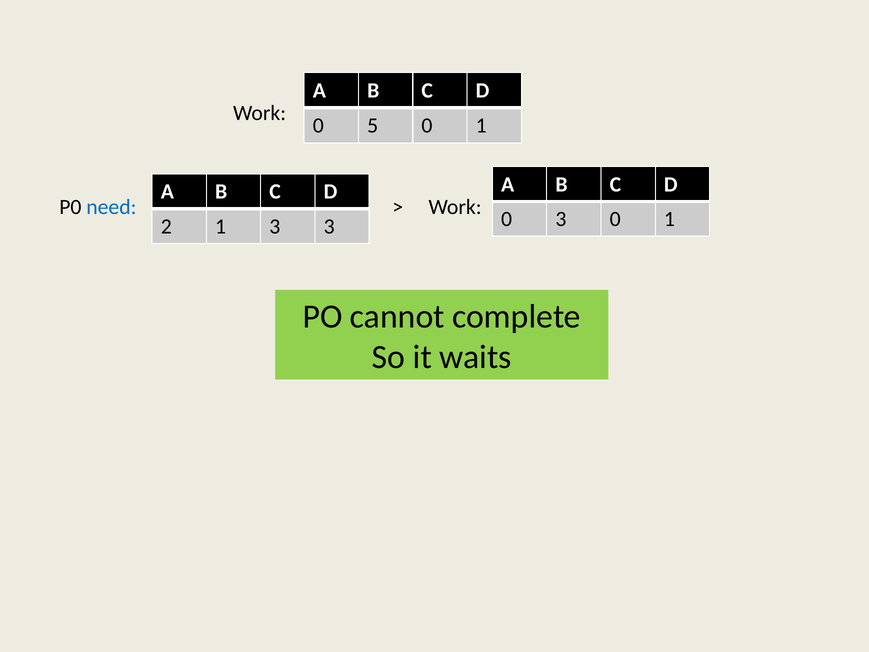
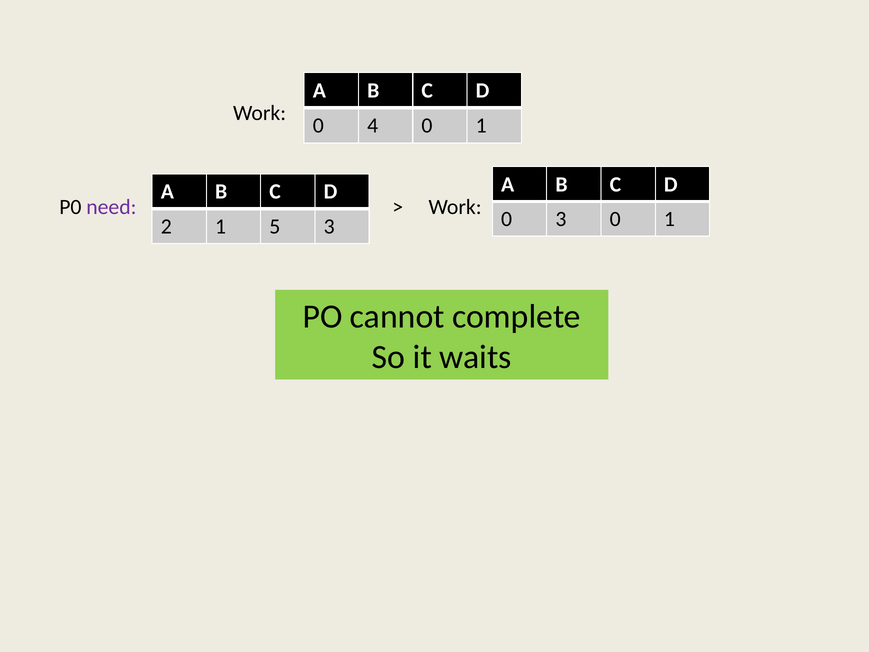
5: 5 -> 4 (373, 126)
need colour: blue -> purple (111, 207)
1 3: 3 -> 5 (275, 226)
